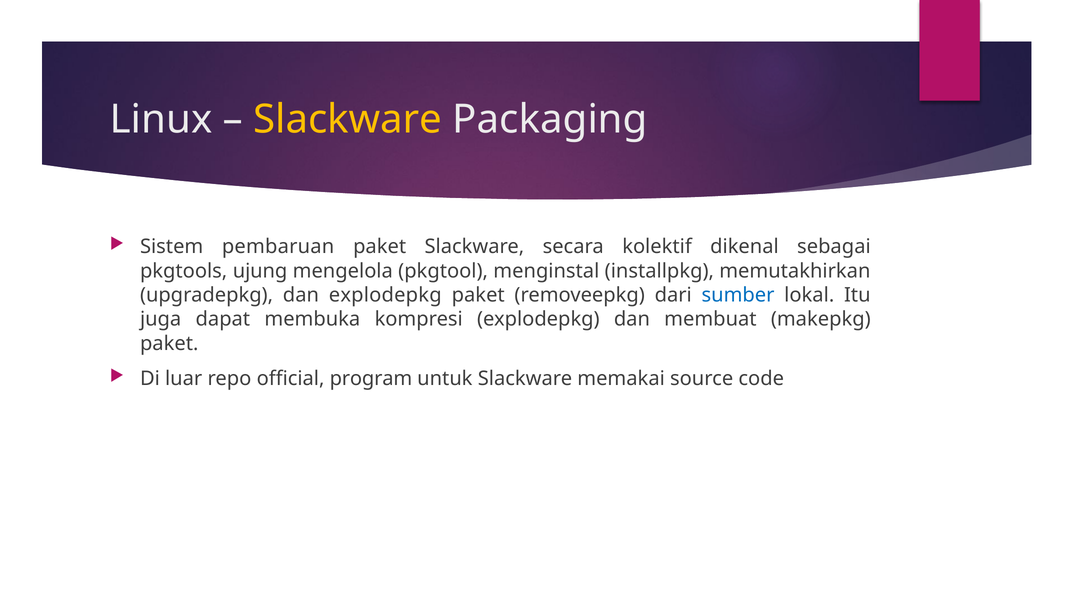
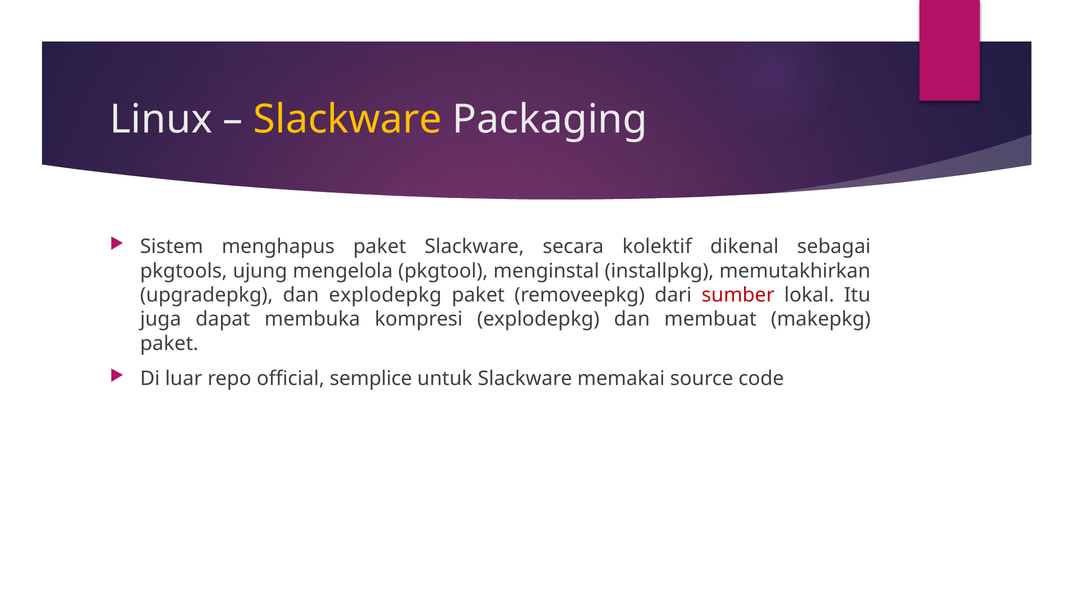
pembaruan: pembaruan -> menghapus (278, 247)
sumber colour: blue -> red (738, 295)
program: program -> semplice (371, 379)
